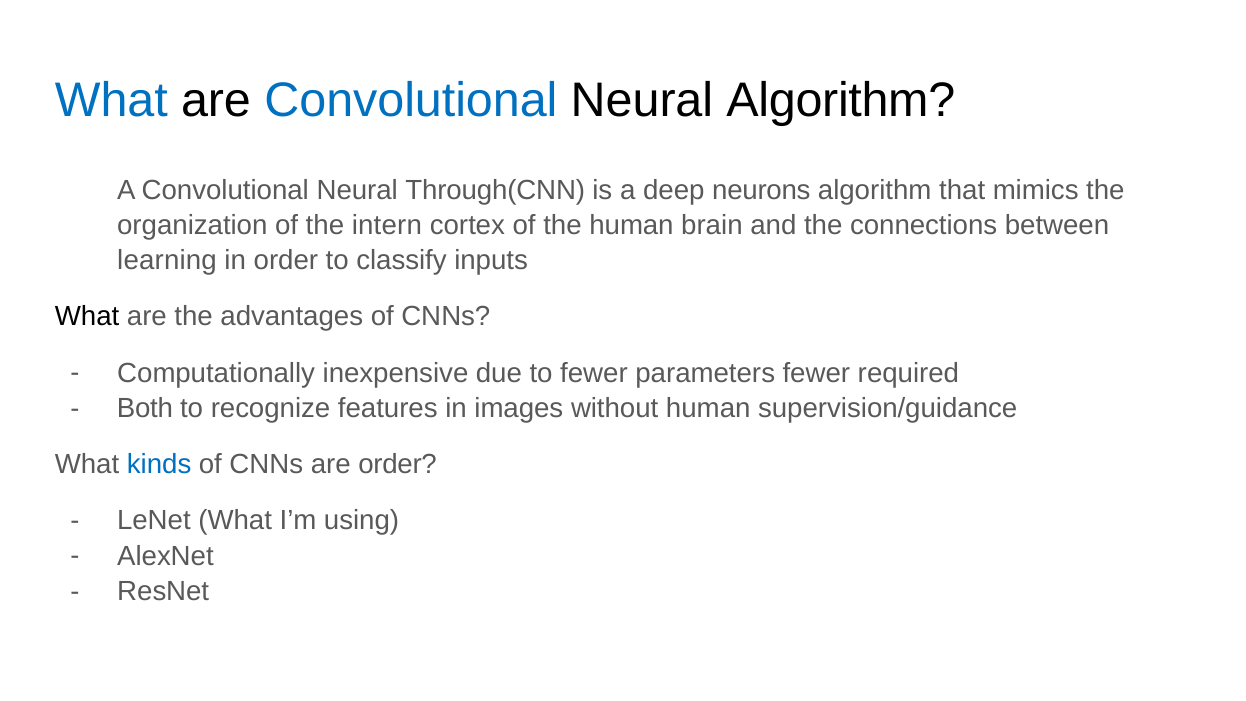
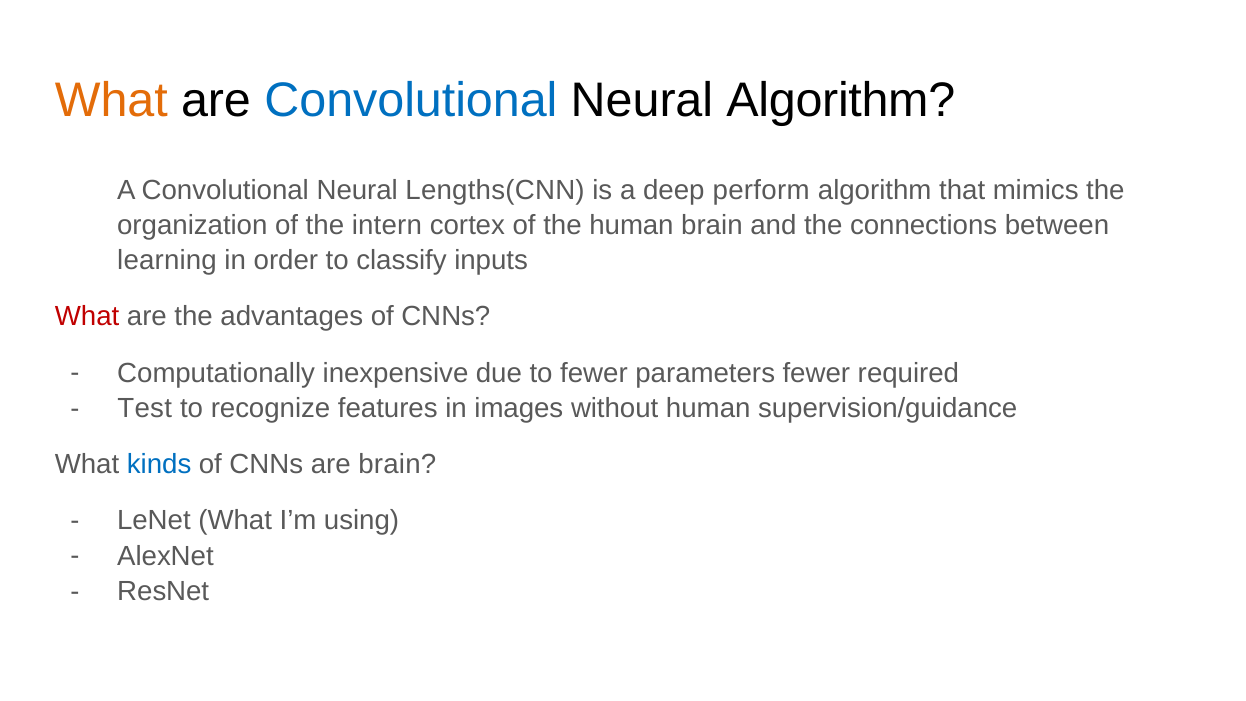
What colour: blue -> orange (111, 101)
Through(CNN: Through(CNN -> Lengths(CNN (495, 190)
neurons: neurons -> perform (761, 190)
What colour: black -> red (87, 317)
Both: Both -> Test (145, 408)
are order: order -> brain (397, 464)
